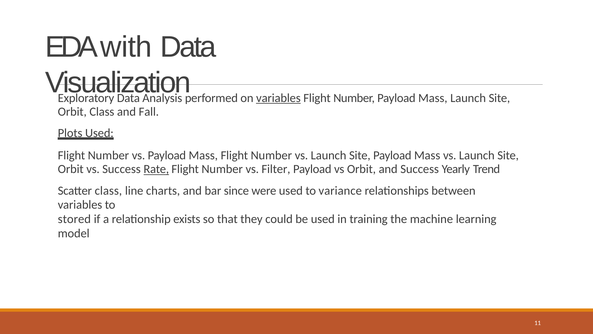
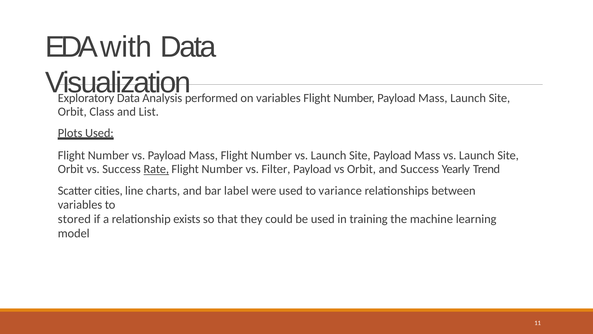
variables underline: present -> none (278, 98)
Fall: Fall -> List (149, 112)
Scatter class: class -> cities (109, 190)
since: since -> label (236, 190)
